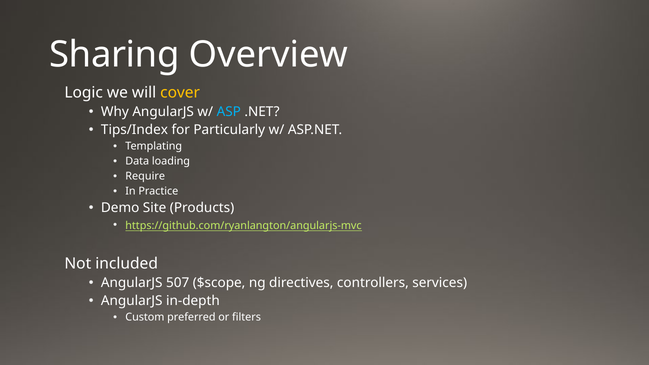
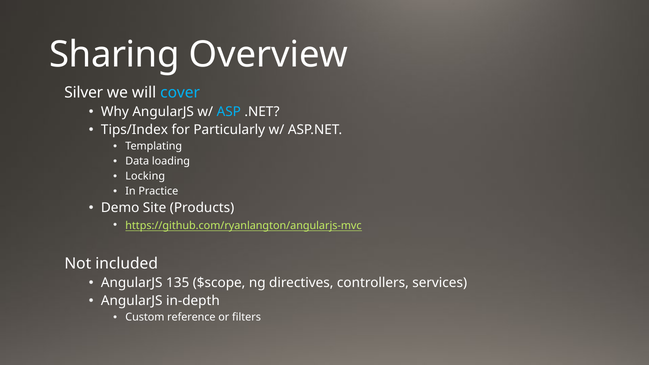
Logic: Logic -> Silver (84, 93)
cover colour: yellow -> light blue (180, 93)
Require: Require -> Locking (145, 176)
507: 507 -> 135 (178, 283)
preferred: preferred -> reference (191, 317)
